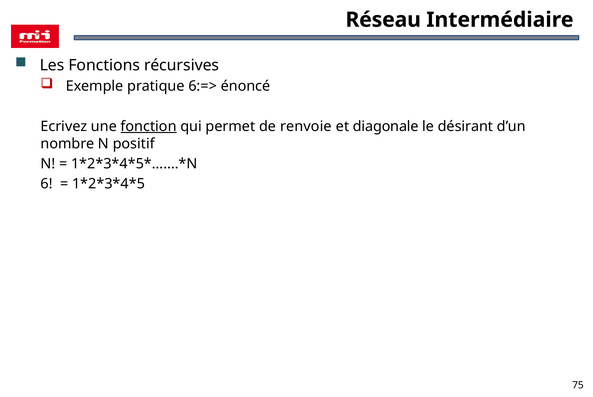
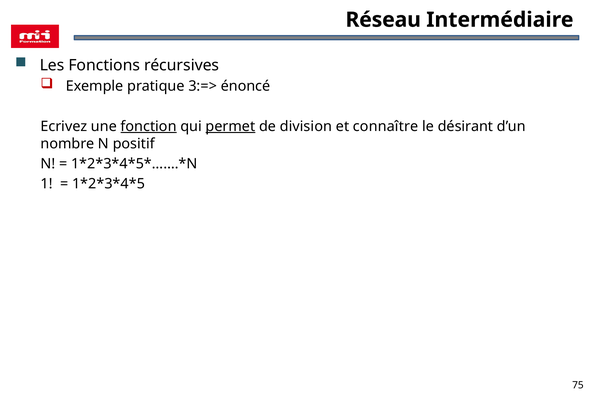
6:=>: 6:=> -> 3:=> (203, 86)
permet underline: none -> present (230, 126)
renvoie: renvoie -> division (306, 126)
diagonale: diagonale -> connaître (386, 126)
6: 6 -> 1 (47, 184)
